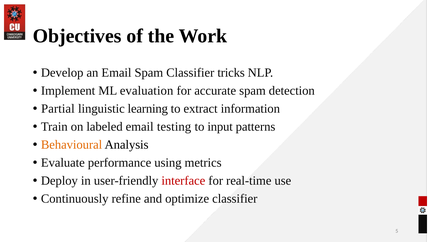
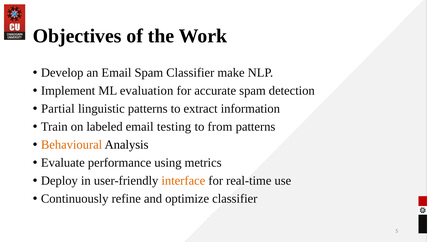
tricks: tricks -> make (231, 73)
linguistic learning: learning -> patterns (148, 109)
input: input -> from (220, 127)
interface colour: red -> orange (183, 181)
